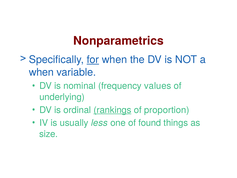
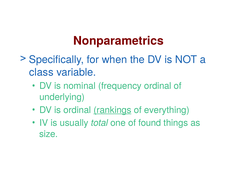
for underline: present -> none (93, 60)
when: when -> class (41, 72)
frequency values: values -> ordinal (158, 86)
proportion: proportion -> everything (167, 110)
less: less -> total (99, 123)
